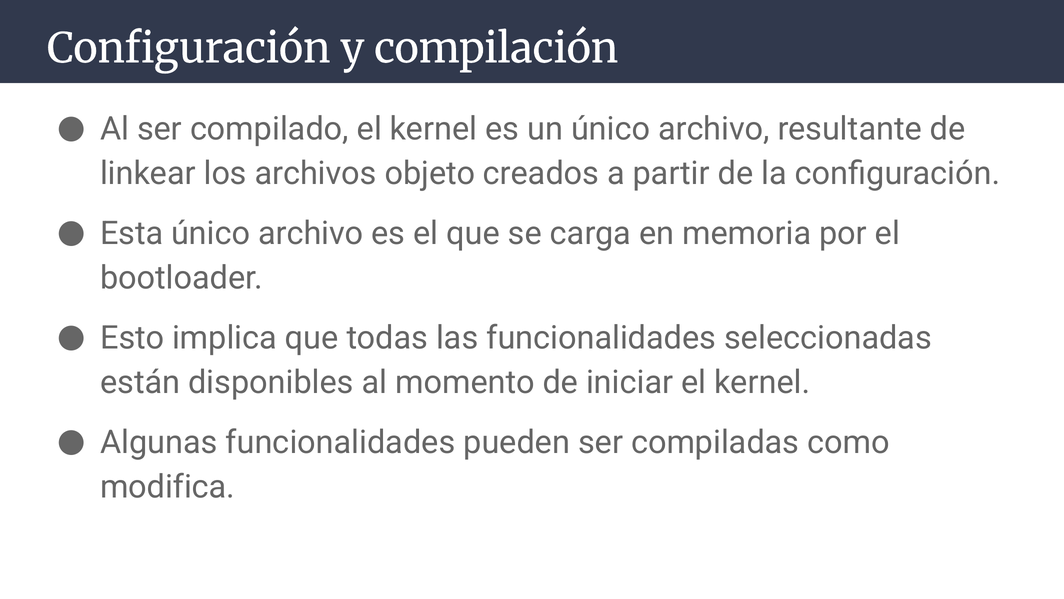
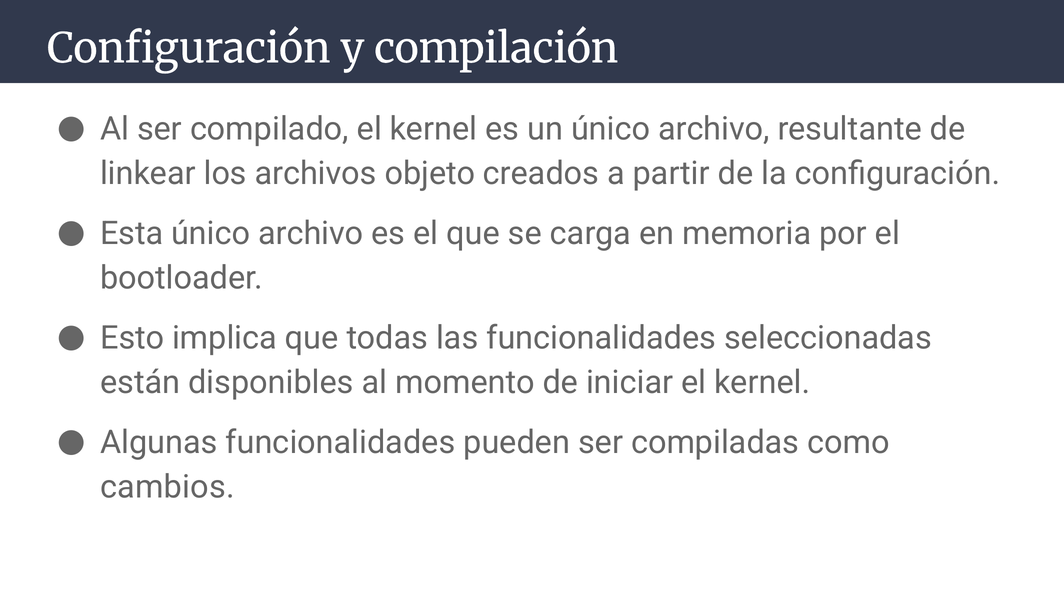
modifica: modifica -> cambios (167, 487)
